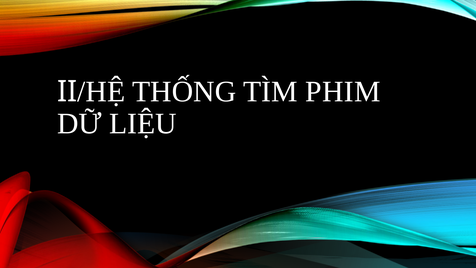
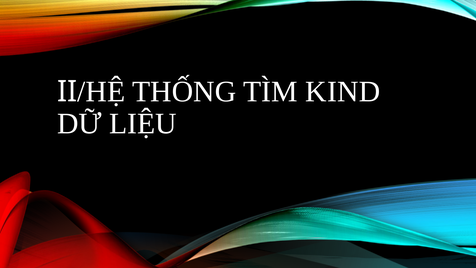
PHIM: PHIM -> KIND (343, 91)
